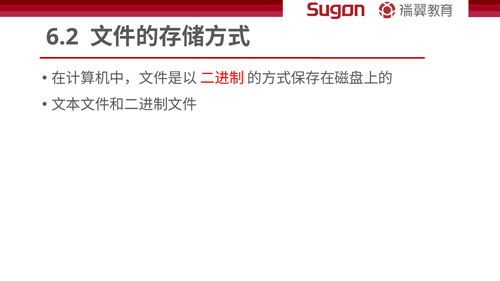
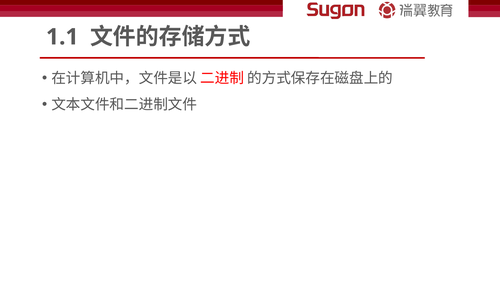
6.2: 6.2 -> 1.1 (62, 37)
